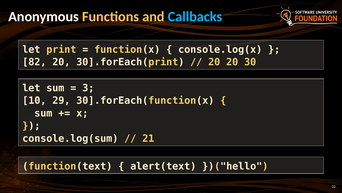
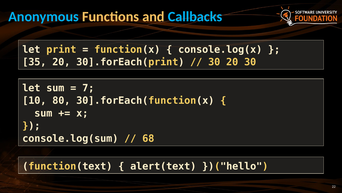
Anonymous colour: white -> light blue (44, 17)
82: 82 -> 35 (34, 62)
20: 20 -> 30 (214, 62)
3: 3 -> 7 (88, 88)
29: 29 -> 80 (61, 100)
21: 21 -> 68 (148, 138)
